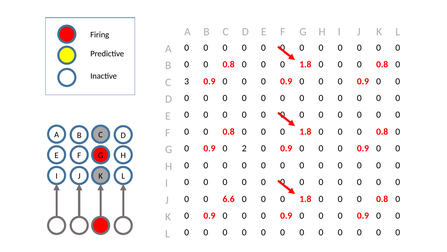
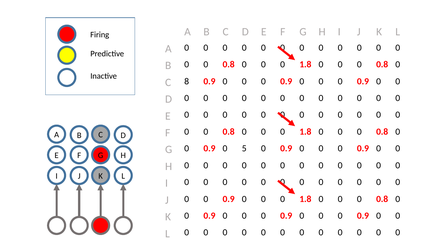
3: 3 -> 8 (187, 81)
2: 2 -> 5 (244, 148)
J 0 0 6.6: 6.6 -> 0.9 (229, 199)
